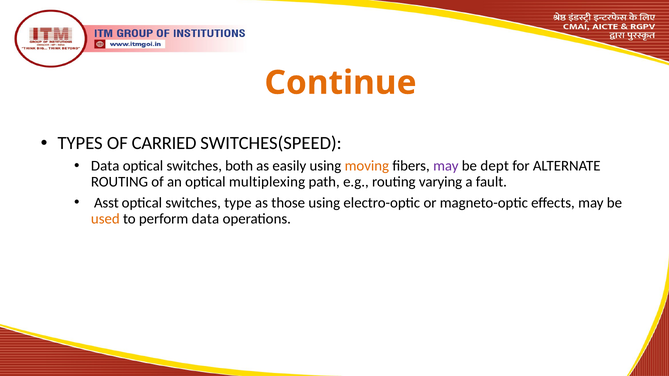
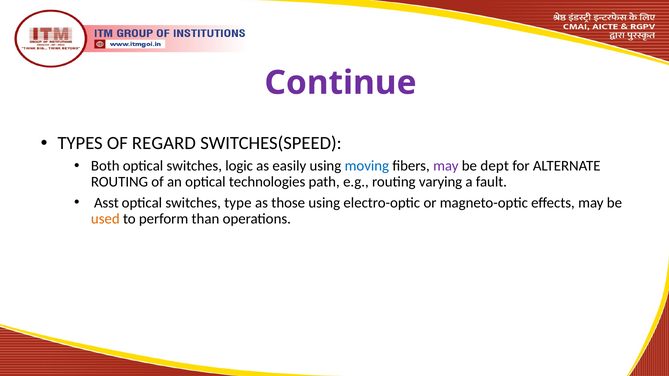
Continue colour: orange -> purple (340, 83)
CARRIED: CARRIED -> REGARD (164, 143)
Data: Data -> Both (105, 166)
both: both -> logic (239, 166)
moving colour: orange -> blue (367, 166)
multiplexing: multiplexing -> technologies (267, 182)
perform data: data -> than (205, 219)
